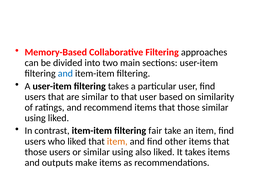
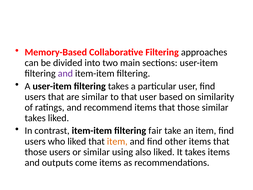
and colour: blue -> purple (65, 73)
using: using -> takes (35, 118)
make: make -> come (86, 162)
